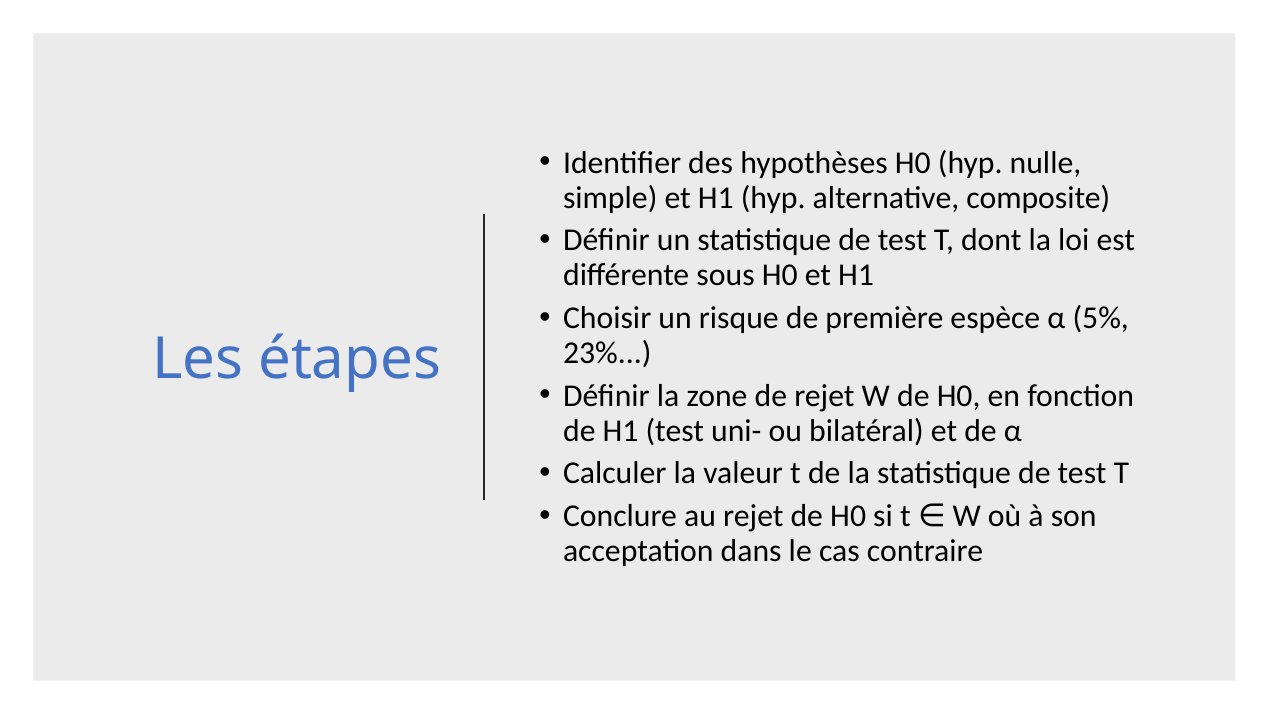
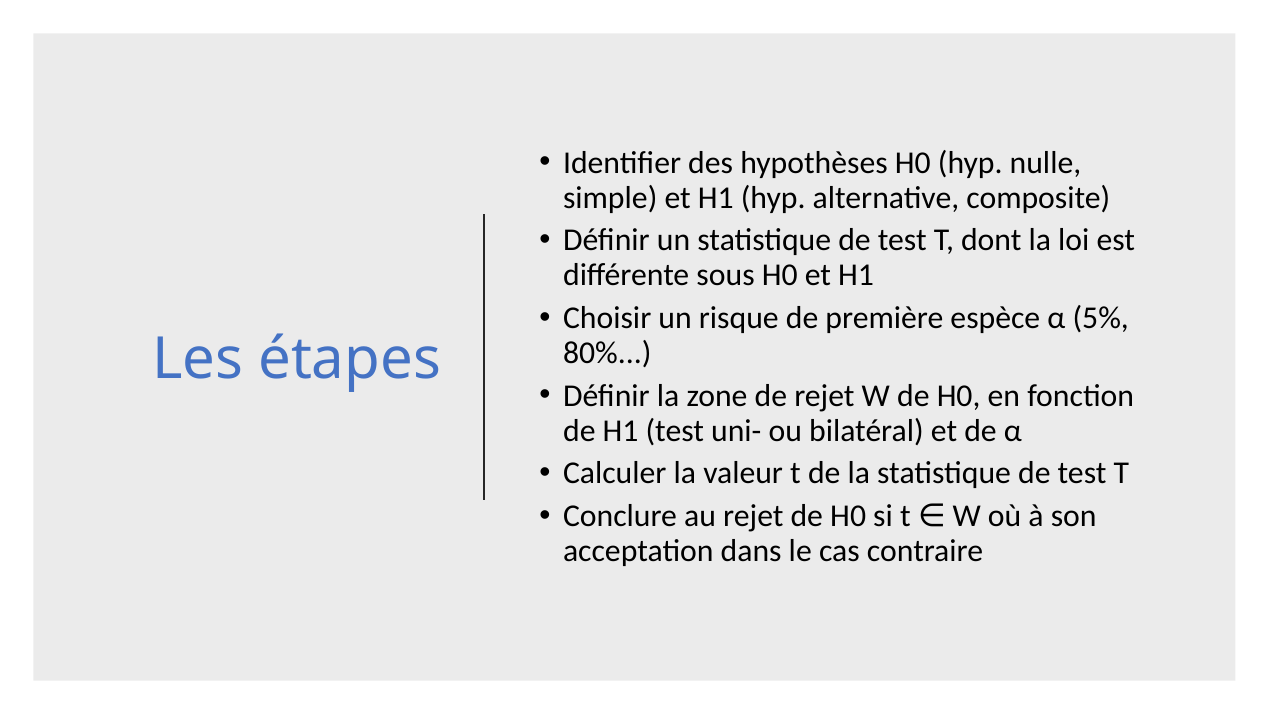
23%: 23% -> 80% (607, 353)
